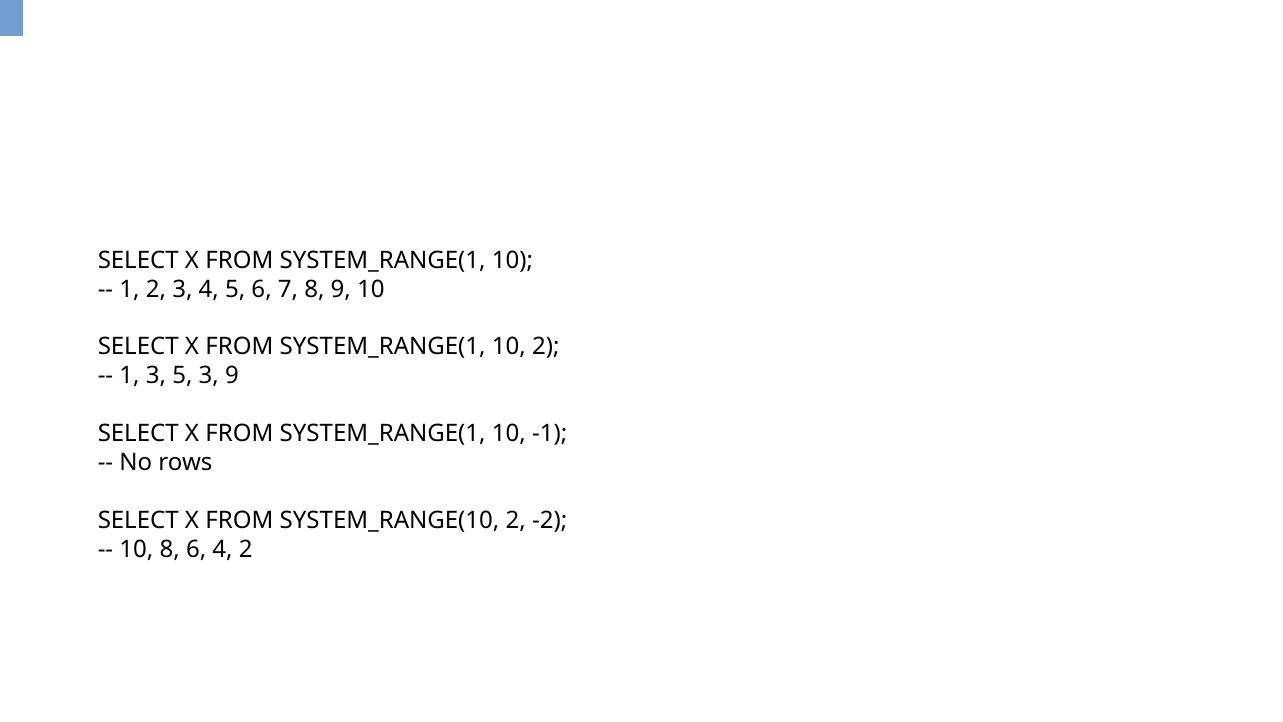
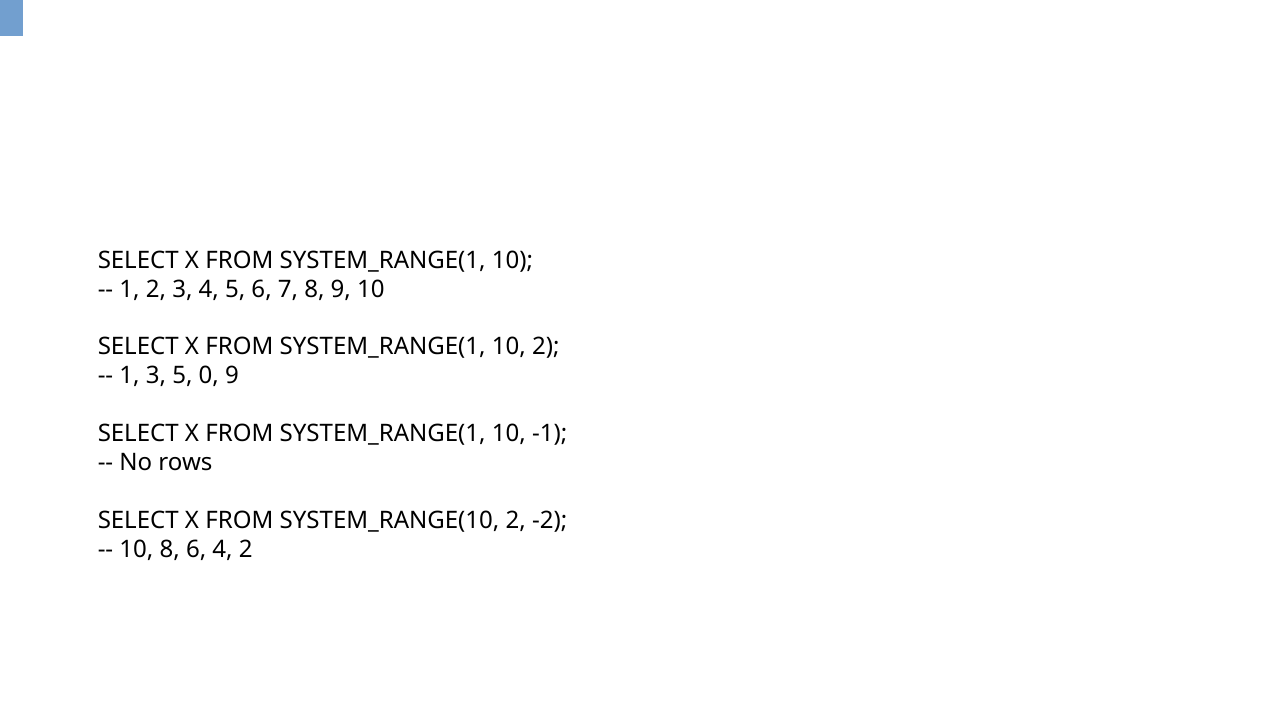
5 3: 3 -> 0 (209, 376)
